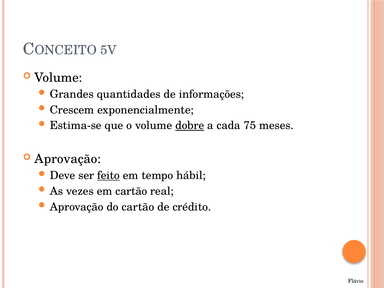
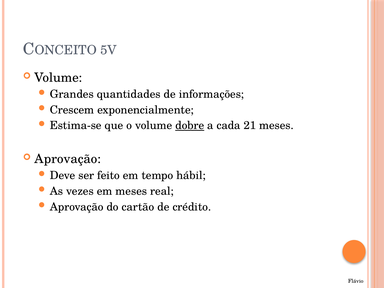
75: 75 -> 21 (250, 126)
feito underline: present -> none (109, 175)
em cartão: cartão -> meses (131, 191)
